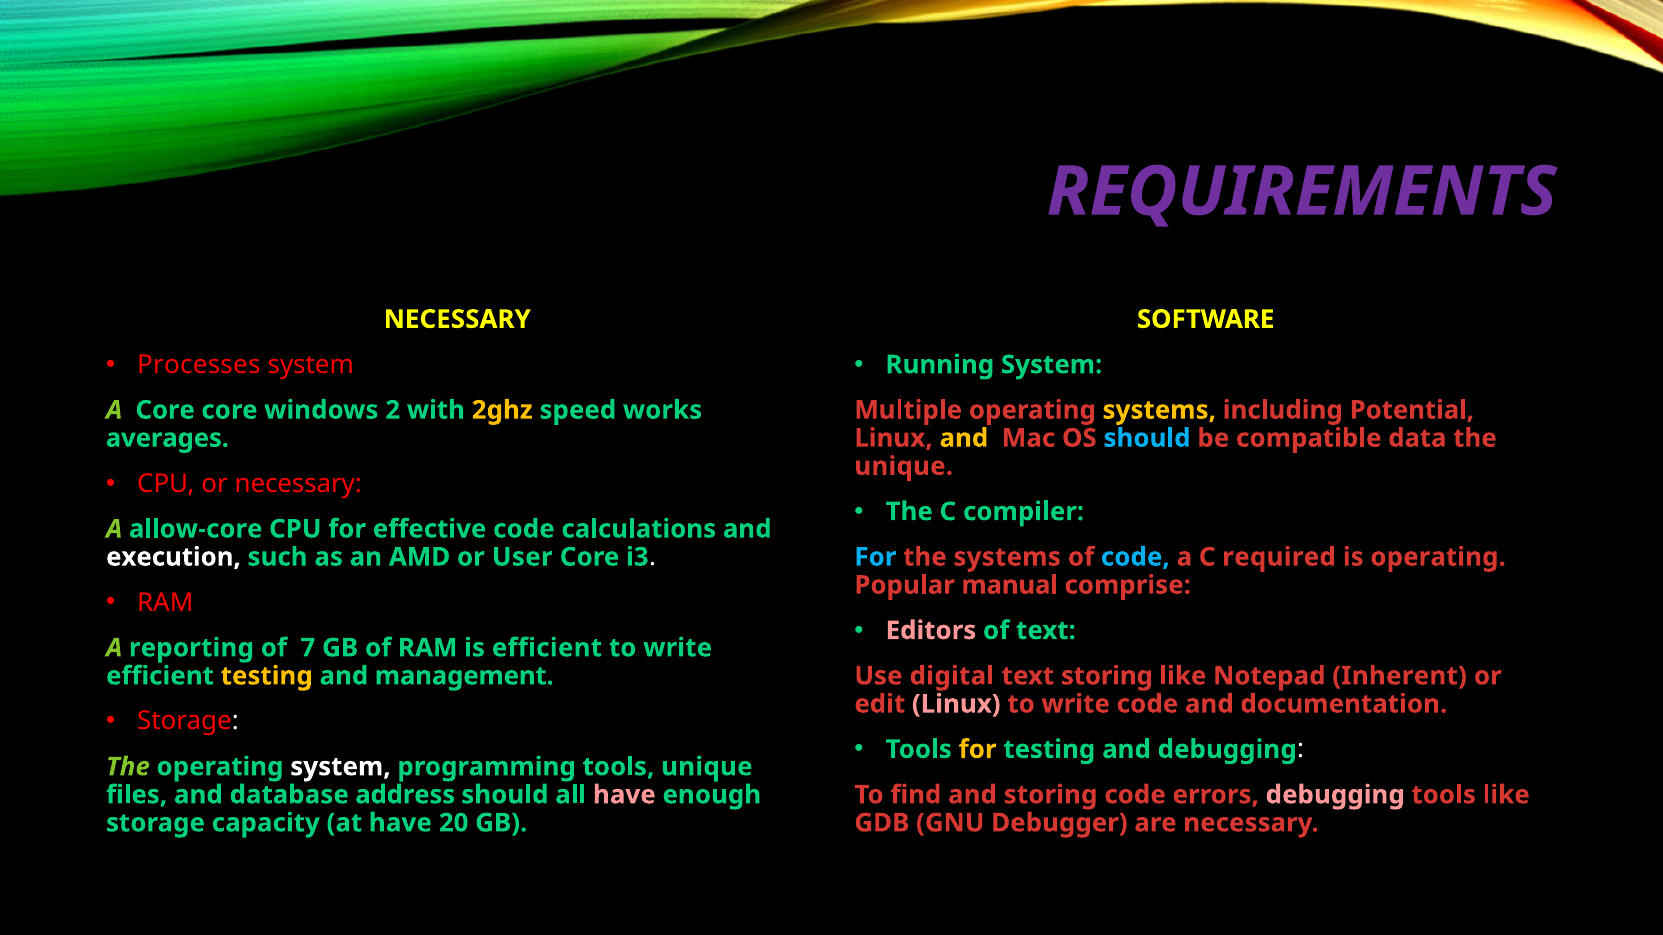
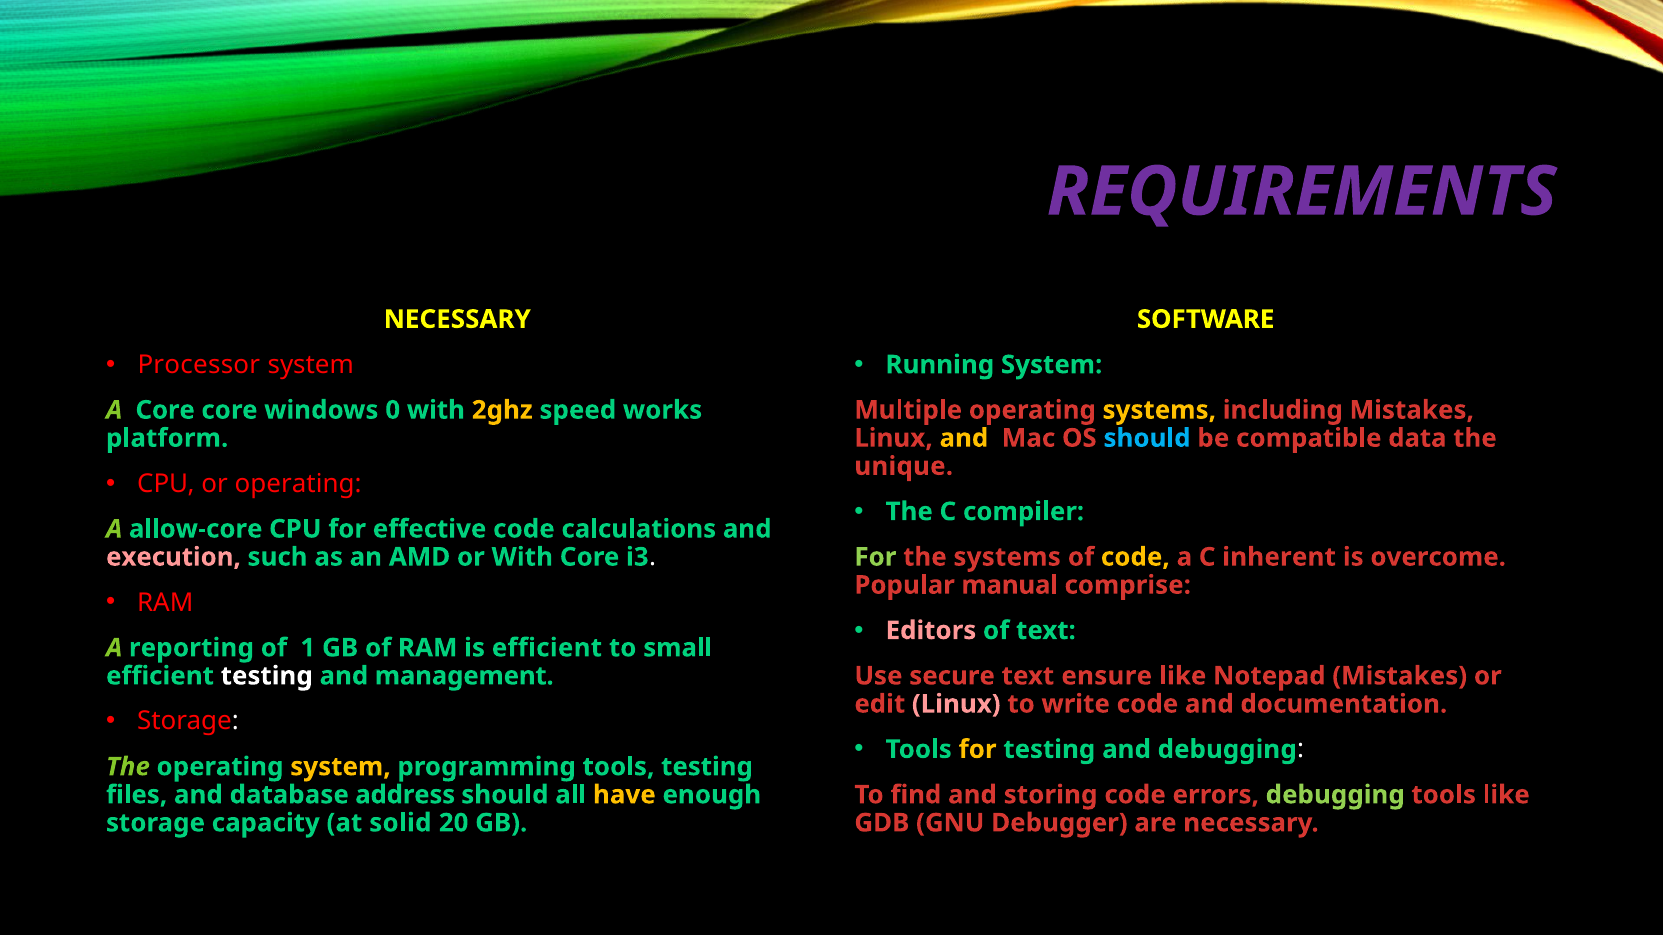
Processes: Processes -> Processor (199, 365)
2: 2 -> 0 (393, 410)
including Potential: Potential -> Mistakes (1412, 410)
averages: averages -> platform (167, 438)
or necessary: necessary -> operating (298, 484)
execution colour: white -> pink (173, 557)
or User: User -> With (522, 557)
For colour: light blue -> light green (875, 557)
code colour: light blue -> yellow (1135, 557)
required: required -> inherent (1279, 557)
is operating: operating -> overcome (1438, 557)
7: 7 -> 1 (308, 648)
write: write -> small (678, 648)
testing colour: yellow -> white (267, 676)
digital: digital -> secure (952, 676)
text storing: storing -> ensure (1107, 676)
Notepad Inherent: Inherent -> Mistakes (1400, 676)
system colour: white -> yellow (340, 767)
tools unique: unique -> testing (707, 767)
have colour: pink -> yellow (624, 795)
debugging colour: pink -> light green (1335, 795)
at have: have -> solid (400, 823)
